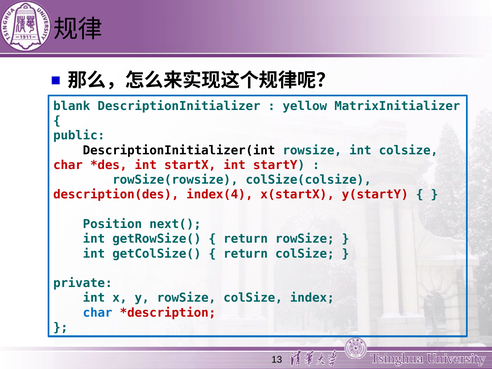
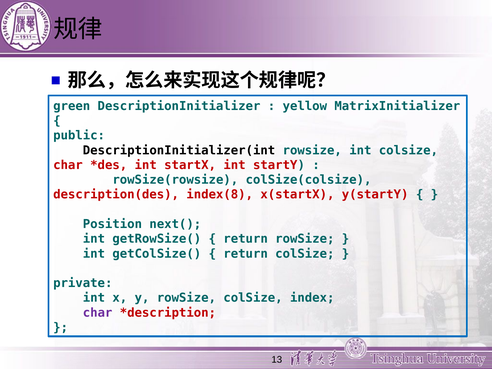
blank: blank -> green (72, 106)
index(4: index(4 -> index(8 (220, 195)
char colour: blue -> purple (98, 313)
